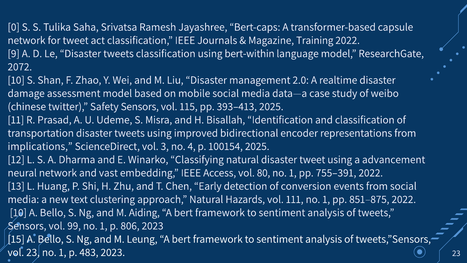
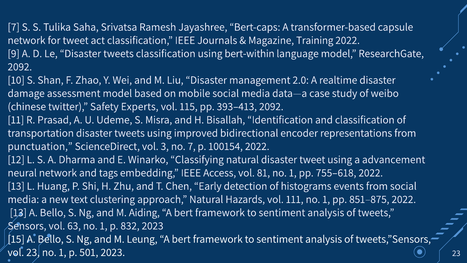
0: 0 -> 7 (14, 27)
2072: 2072 -> 2092 (20, 67)
Safety Sensors: Sensors -> Experts (140, 106)
393–413 2025: 2025 -> 2092 (271, 106)
implications: implications -> punctuation (40, 146)
no 4: 4 -> 7 (192, 146)
100154 2025: 2025 -> 2022 (257, 146)
vast: vast -> tags (108, 173)
80: 80 -> 81 (263, 173)
755–391: 755–391 -> 755–618 (336, 173)
conversion: conversion -> histograms (306, 186)
10: 10 -> 13 (18, 212)
99: 99 -> 63 (74, 226)
806: 806 -> 832 (130, 226)
483: 483 -> 501 (89, 252)
